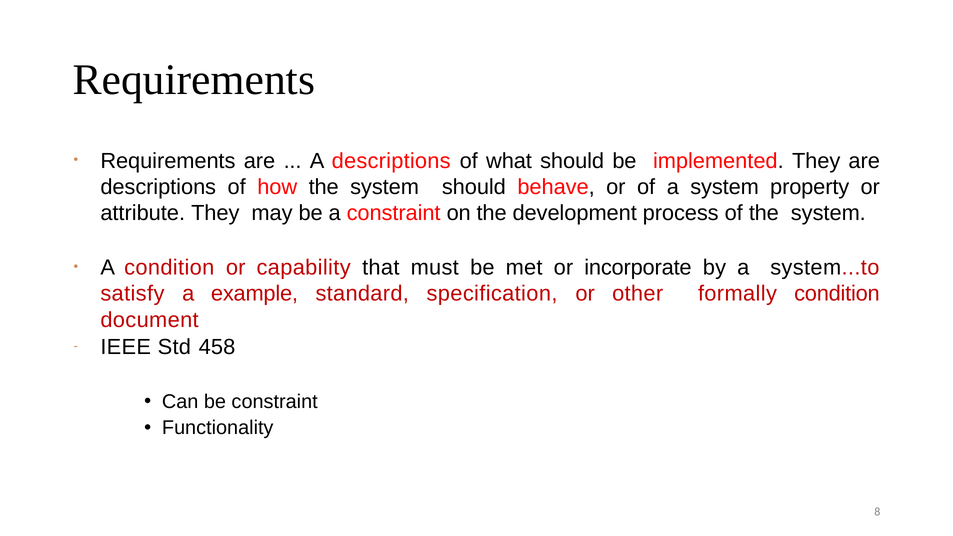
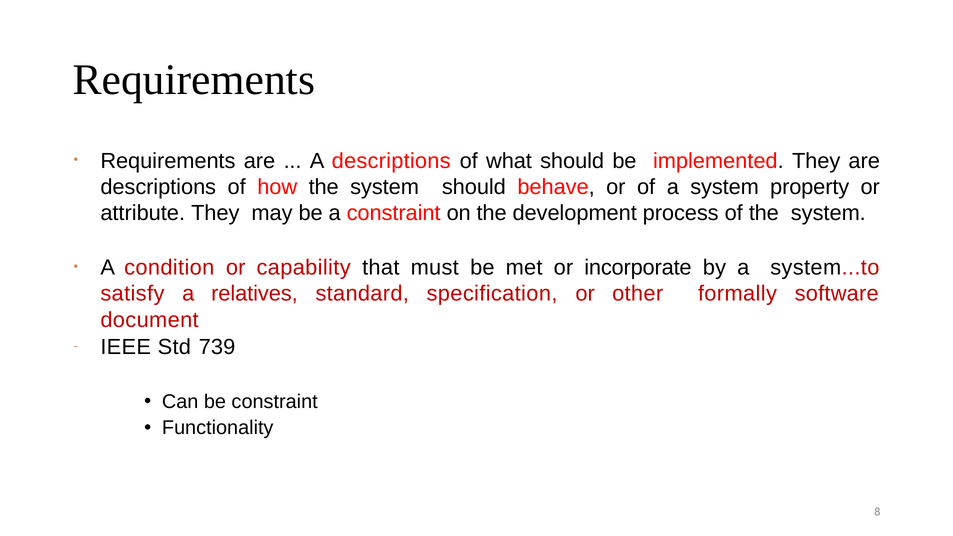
example: example -> relatives (254, 294)
formally condition: condition -> software (837, 294)
458: 458 -> 739 (217, 347)
